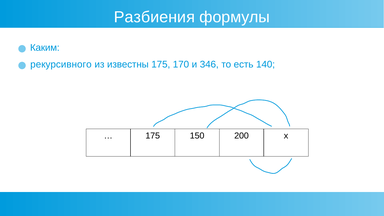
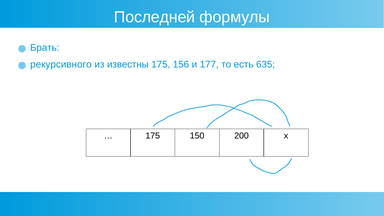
Разбиения: Разбиения -> Последней (155, 17)
Каким: Каким -> Брать (45, 48)
170: 170 -> 156 (181, 64)
346: 346 -> 177 (209, 64)
140: 140 -> 635 (266, 64)
